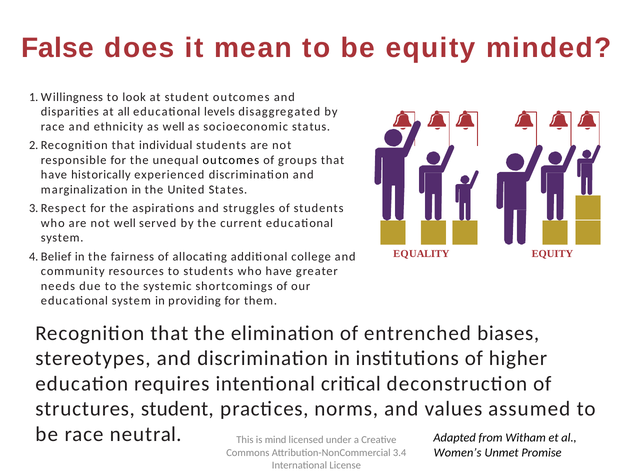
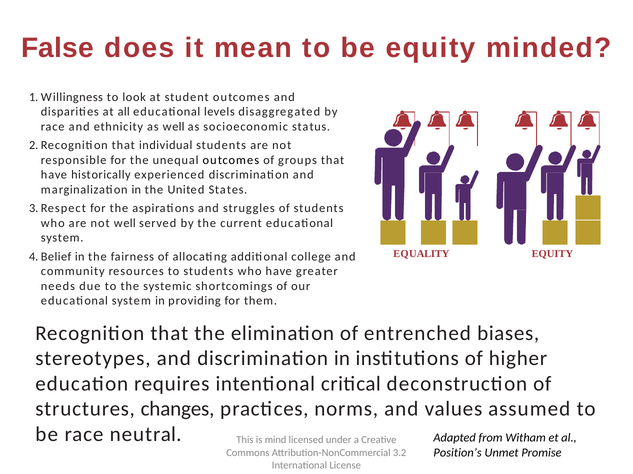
structures student: student -> changes (178, 410)
Women’s: Women’s -> Position’s (458, 453)
3.4: 3.4 -> 3.2 (400, 453)
